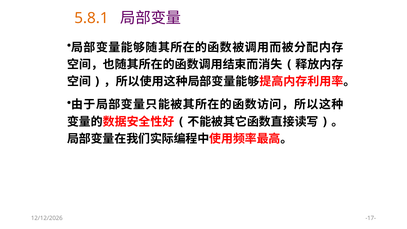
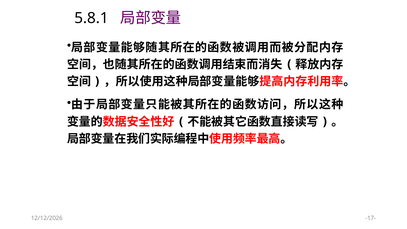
5.8.1 colour: orange -> black (91, 18)
